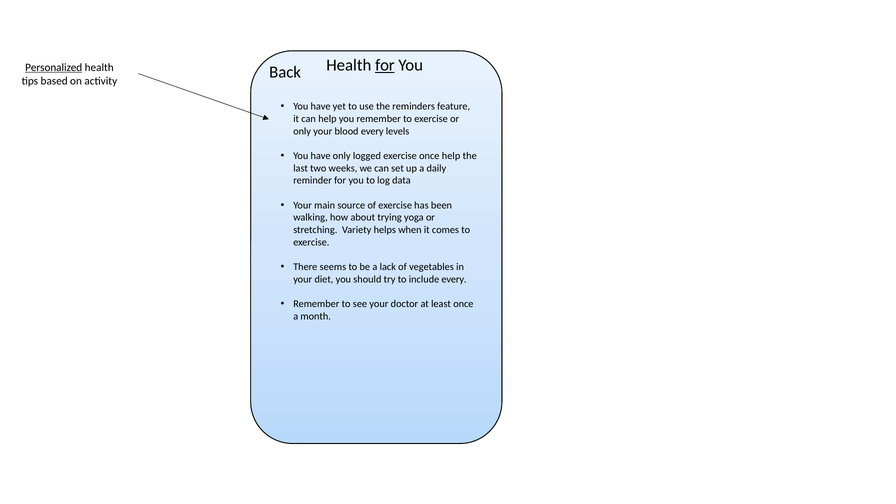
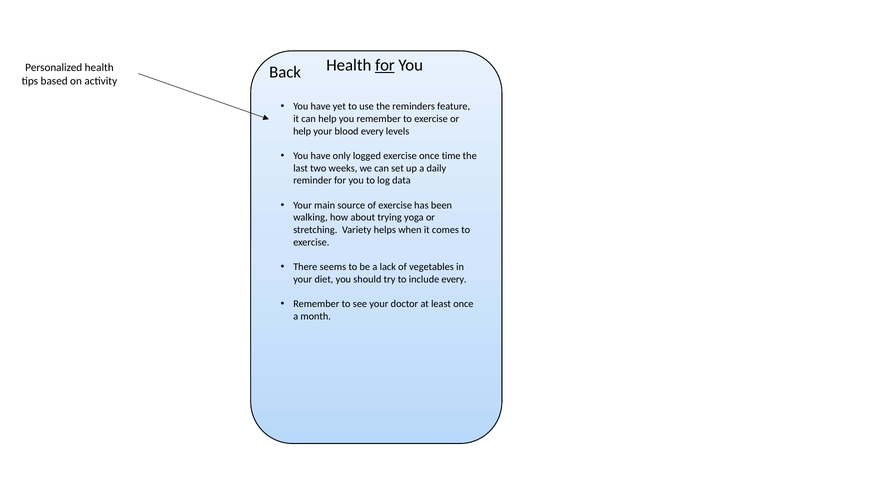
Personalized underline: present -> none (54, 67)
only: only -> help (302, 131)
once help: help -> time (451, 156)
